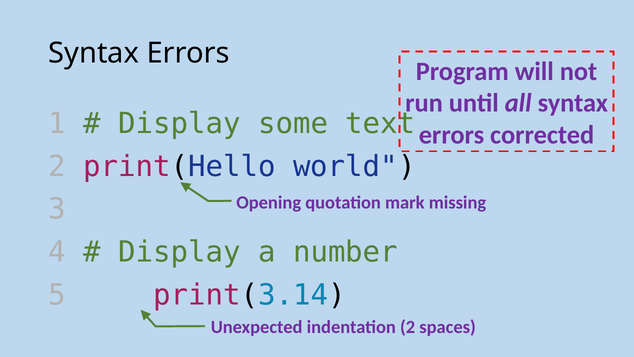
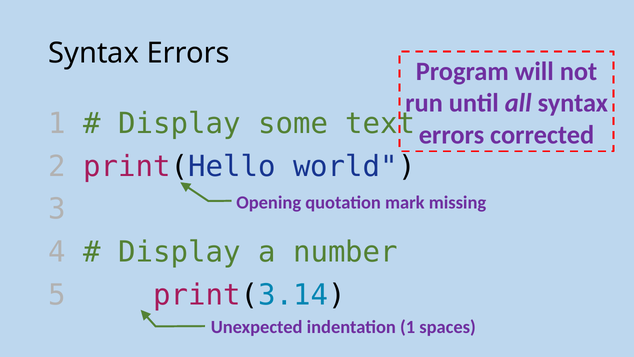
indentation 2: 2 -> 1 (408, 327)
